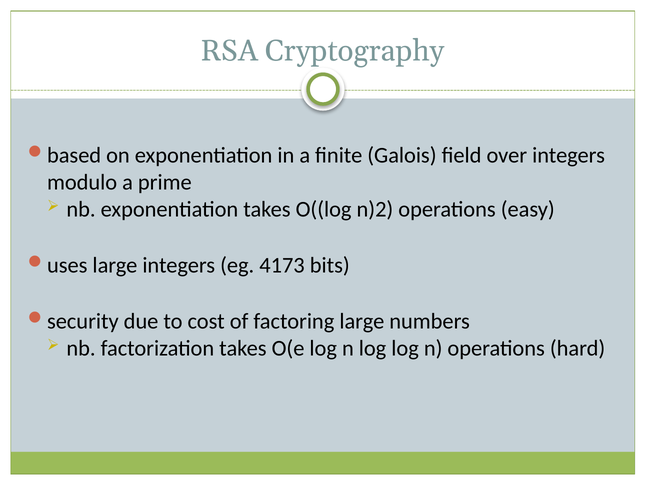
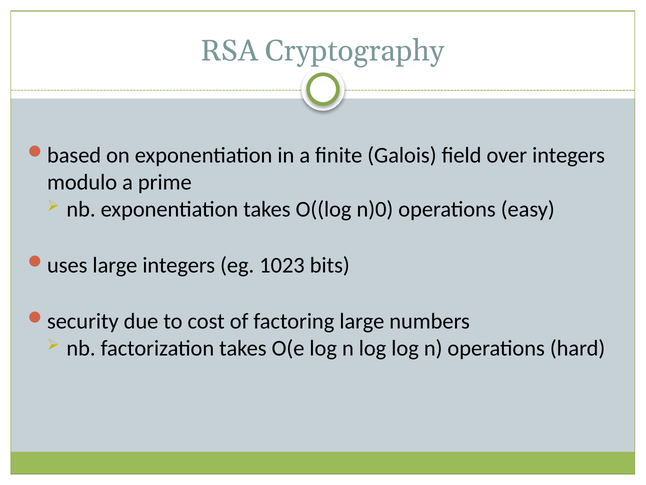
n)2: n)2 -> n)0 (375, 209)
4173: 4173 -> 1023 (282, 265)
